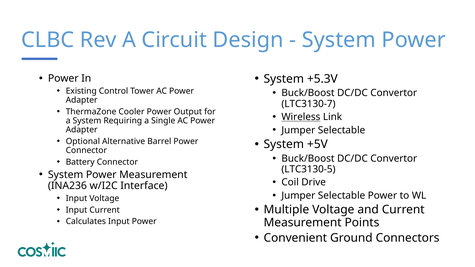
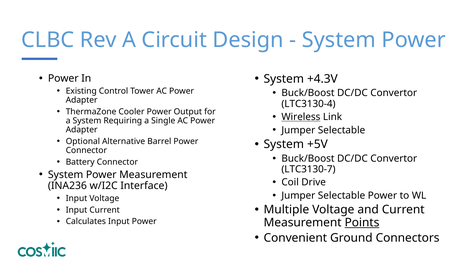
+5.3V: +5.3V -> +4.3V (322, 79)
LTC3130-7: LTC3130-7 -> LTC3130-4 (308, 104)
LTC3130-5: LTC3130-5 -> LTC3130-7 (308, 169)
Points underline: none -> present (362, 223)
